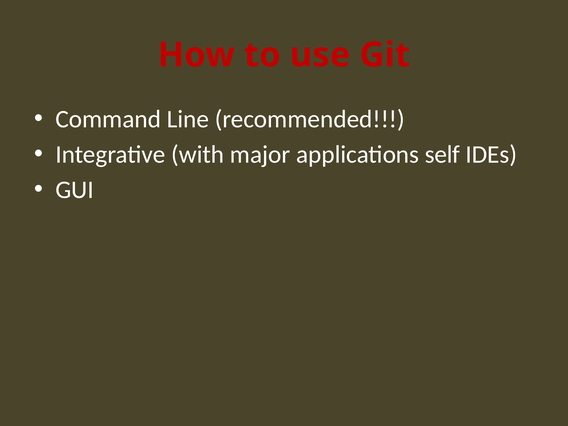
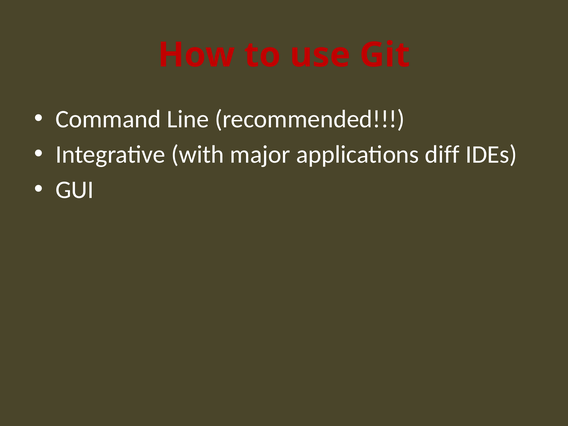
self: self -> diff (442, 155)
